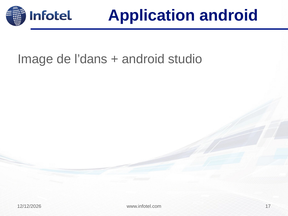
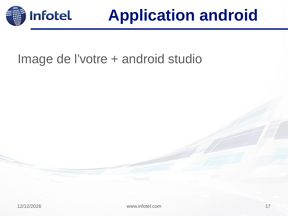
l’dans: l’dans -> l’votre (91, 59)
